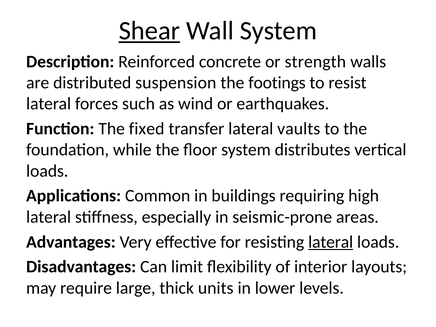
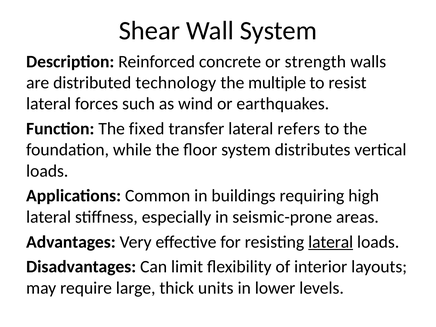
Shear underline: present -> none (149, 31)
suspension: suspension -> technology (176, 83)
footings: footings -> multiple (277, 83)
vaults: vaults -> refers (299, 129)
